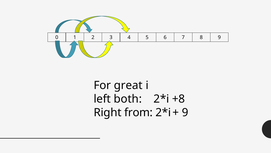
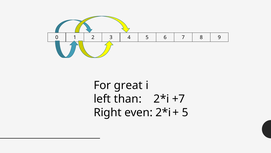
both: both -> than (128, 99)
+8: +8 -> +7 (179, 99)
from: from -> even (139, 112)
9: 9 -> 5 (185, 112)
